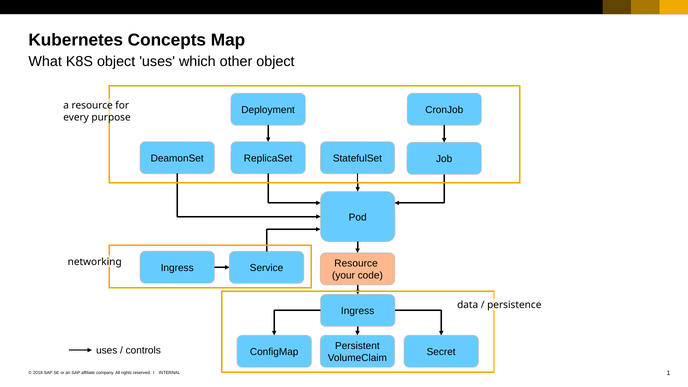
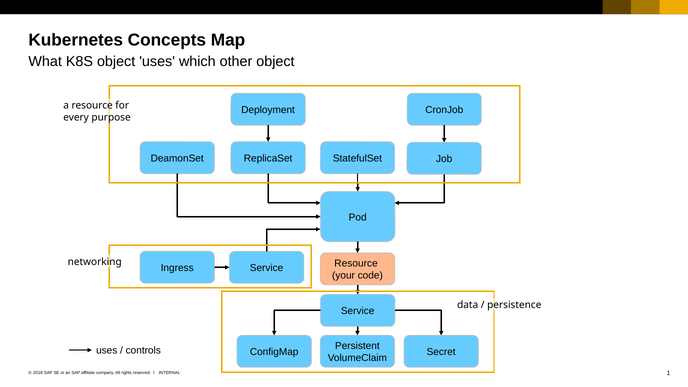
Ingress: Ingress -> Service (358, 311)
